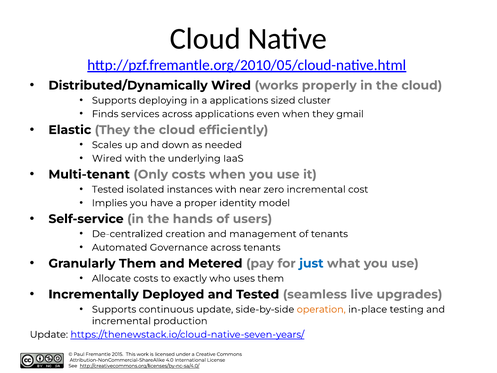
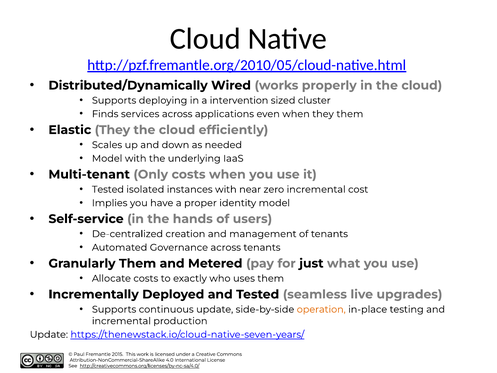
a applications: applications -> intervention (239, 100)
they gmail: gmail -> them (350, 114)
Wired: Wired -> Model (107, 158)
just colour: blue -> black (311, 263)
